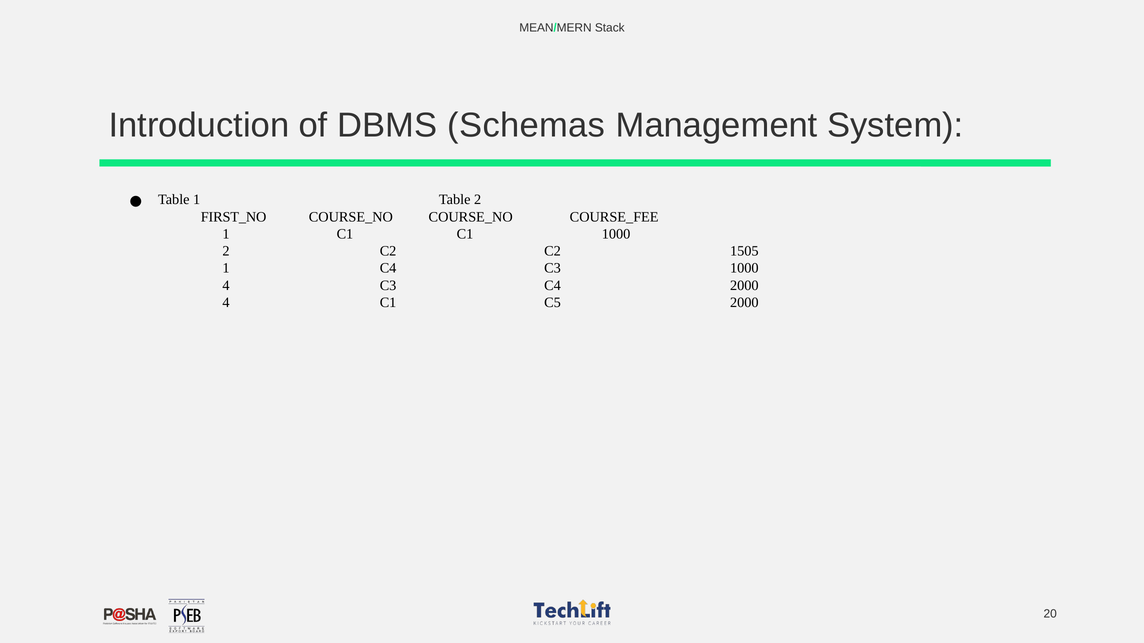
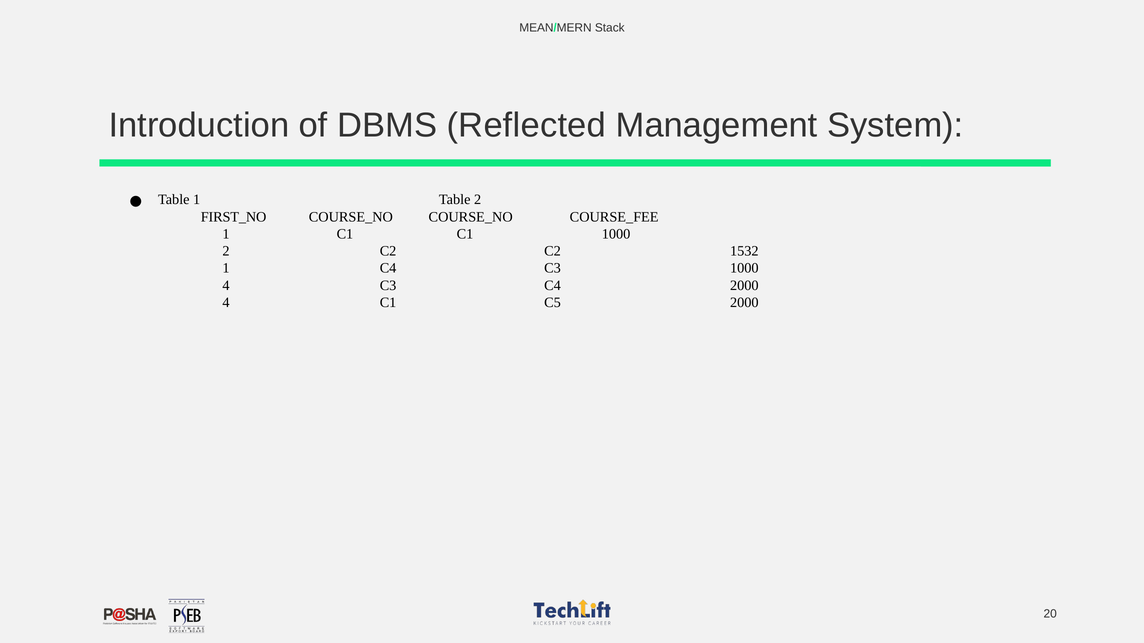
Schemas: Schemas -> Reflected (526, 125)
1505: 1505 -> 1532 (744, 251)
